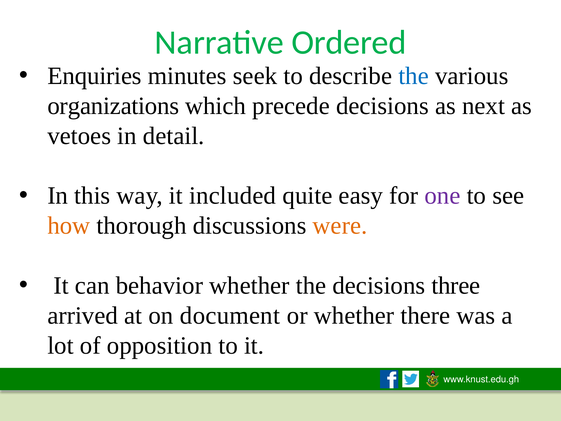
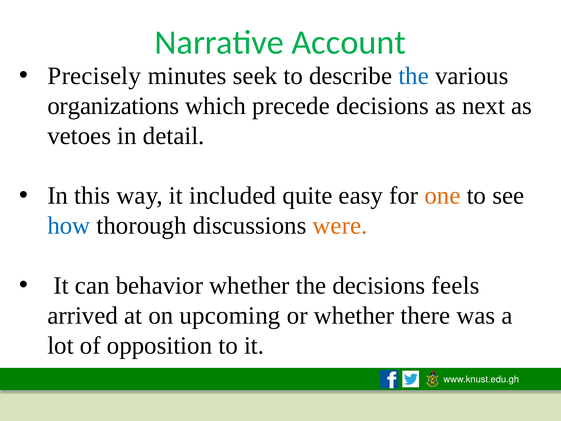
Ordered: Ordered -> Account (349, 43)
Enquiries: Enquiries -> Precisely (94, 76)
one colour: purple -> orange (442, 196)
how colour: orange -> blue (69, 226)
three: three -> feels (456, 285)
document: document -> upcoming (230, 315)
